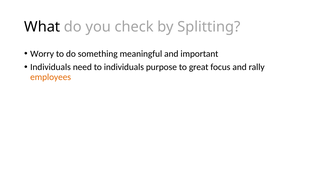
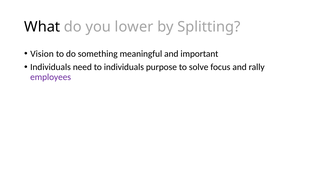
check: check -> lower (134, 27)
Worry: Worry -> Vision (42, 54)
great: great -> solve (199, 67)
employees colour: orange -> purple (51, 77)
